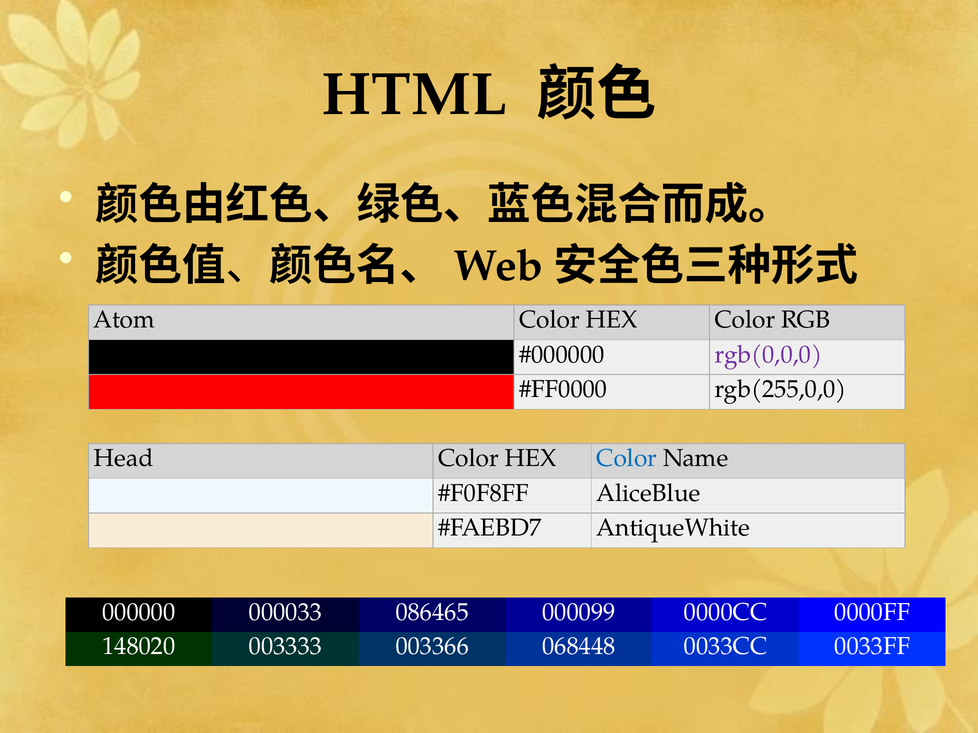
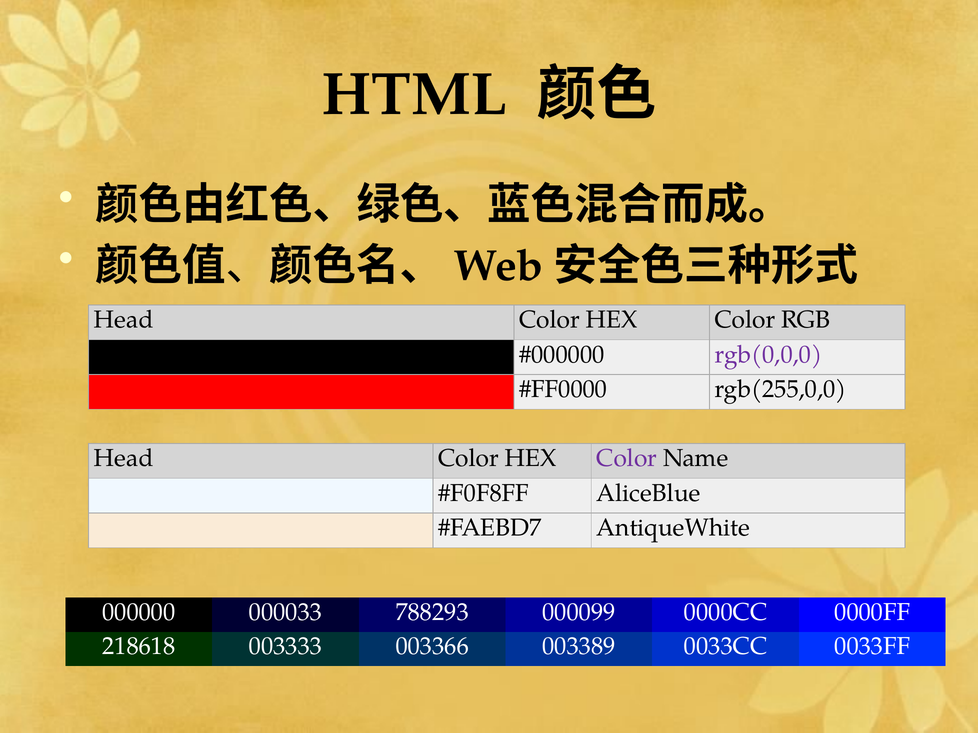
Atom: Atom -> Head (124, 320)
Color colour: blue -> purple (627, 459)
086465: 086465 -> 788293 (432, 612)
148020: 148020 -> 218618 (139, 647)
068448: 068448 -> 003389 (579, 647)
